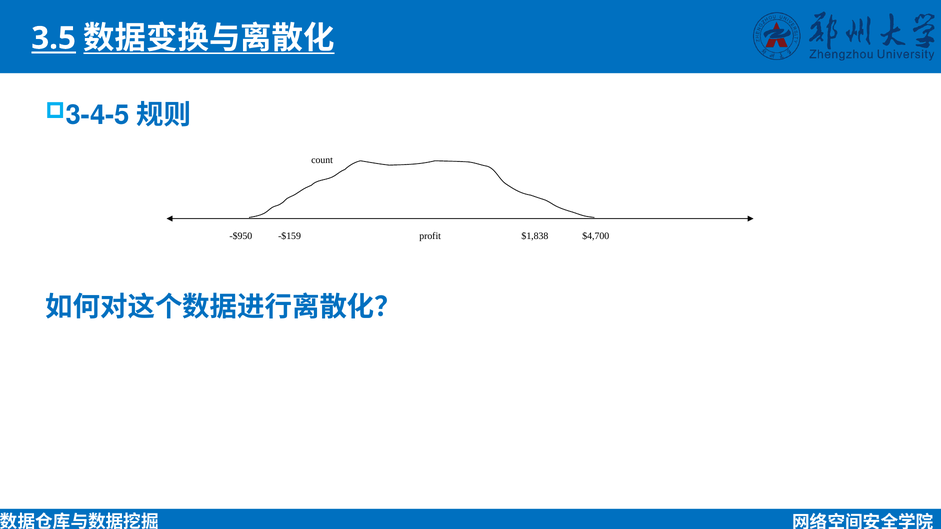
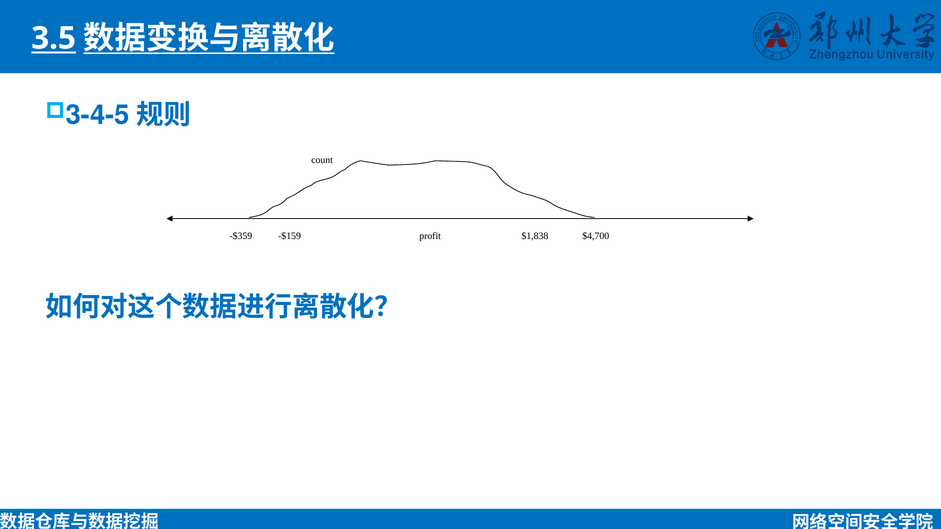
-$950: -$950 -> -$359 (241, 236)
